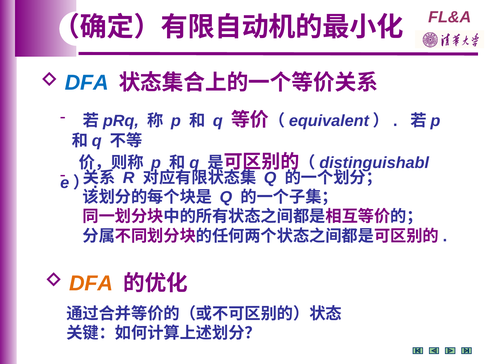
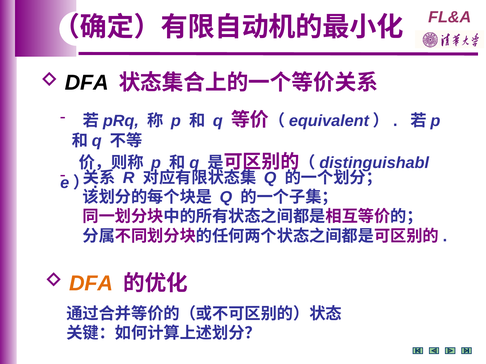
DFA colour: blue -> black (87, 83)
